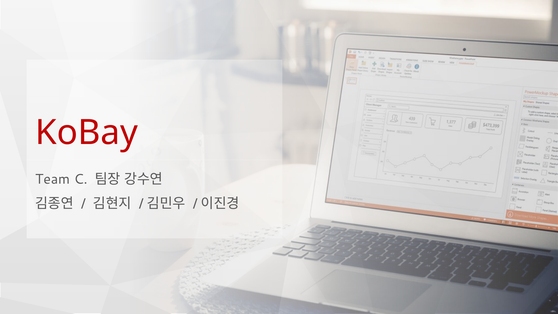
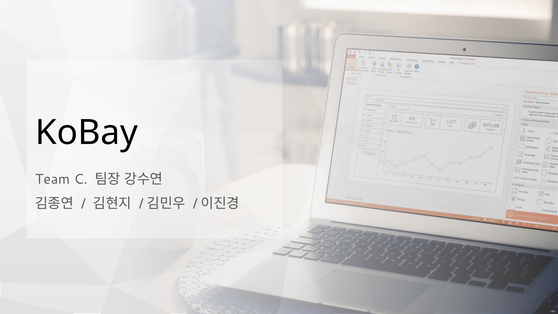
KoBay colour: red -> black (86, 132)
